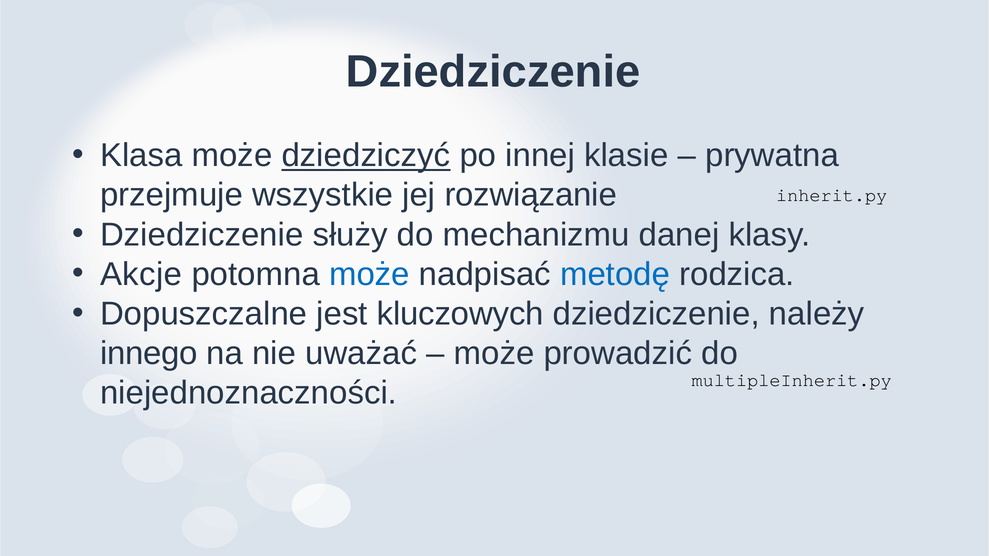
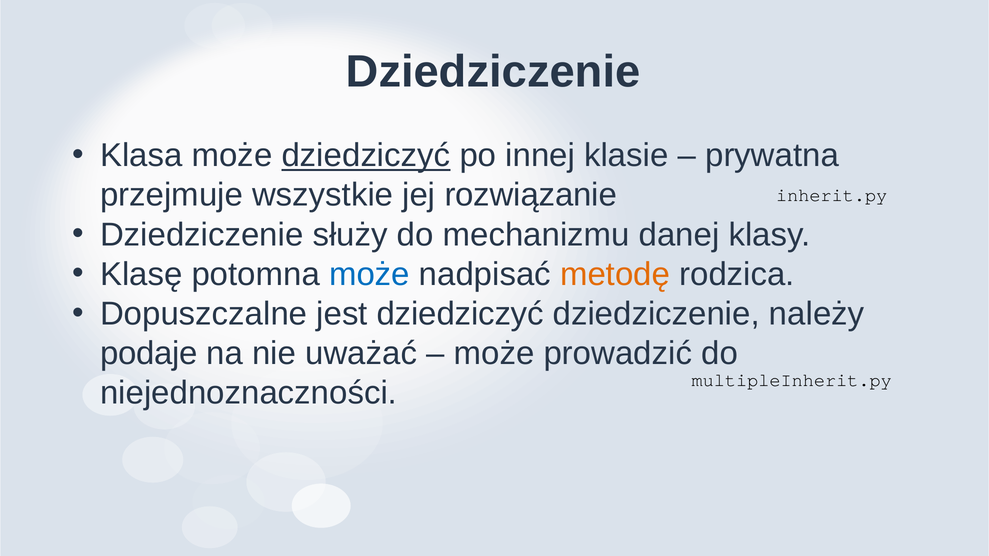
Akcje: Akcje -> Klasę (141, 274)
metodę colour: blue -> orange (615, 274)
jest kluczowych: kluczowych -> dziedziczyć (460, 314)
innego: innego -> podaje (149, 354)
